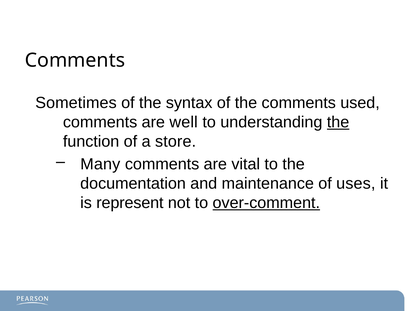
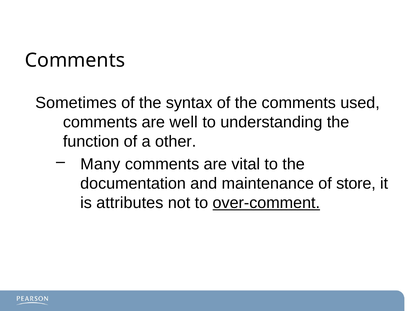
the underline: present -> none (338, 122)
store: store -> other (176, 142)
uses: uses -> store (356, 184)
represent: represent -> attributes (130, 203)
